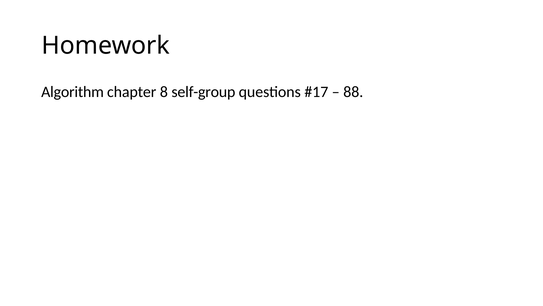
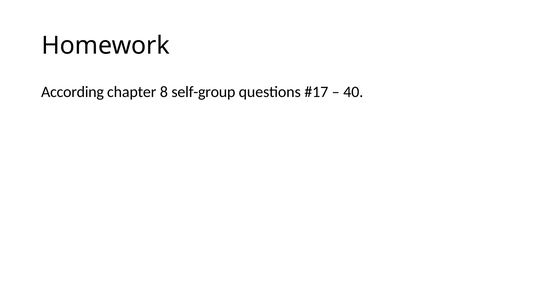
Algorithm: Algorithm -> According (73, 92)
88: 88 -> 40 (353, 92)
